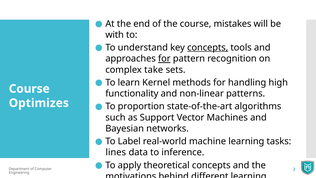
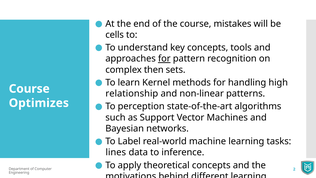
with: with -> cells (115, 35)
concepts underline: present -> none (208, 48)
take: take -> then (154, 70)
functionality: functionality -> relationship (132, 93)
proportion: proportion -> perception (141, 106)
